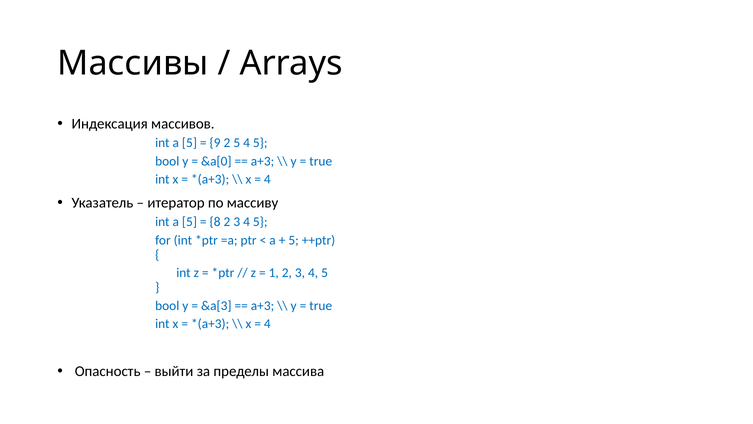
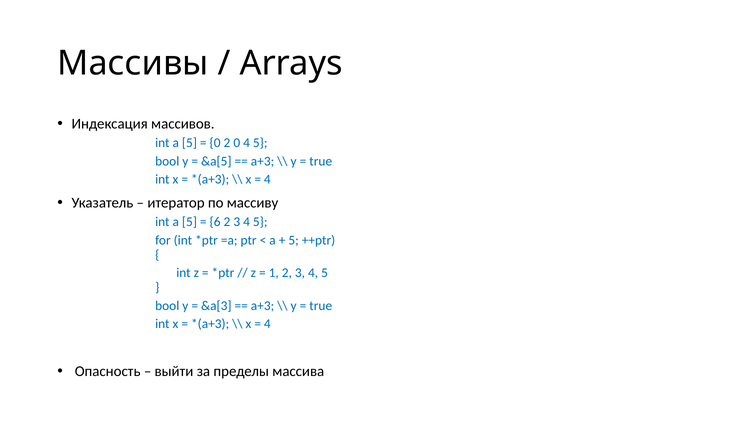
9: 9 -> 0 (215, 143)
2 5: 5 -> 0 (237, 143)
&a[0: &a[0 -> &a[5 (216, 161)
8: 8 -> 6 (215, 222)
